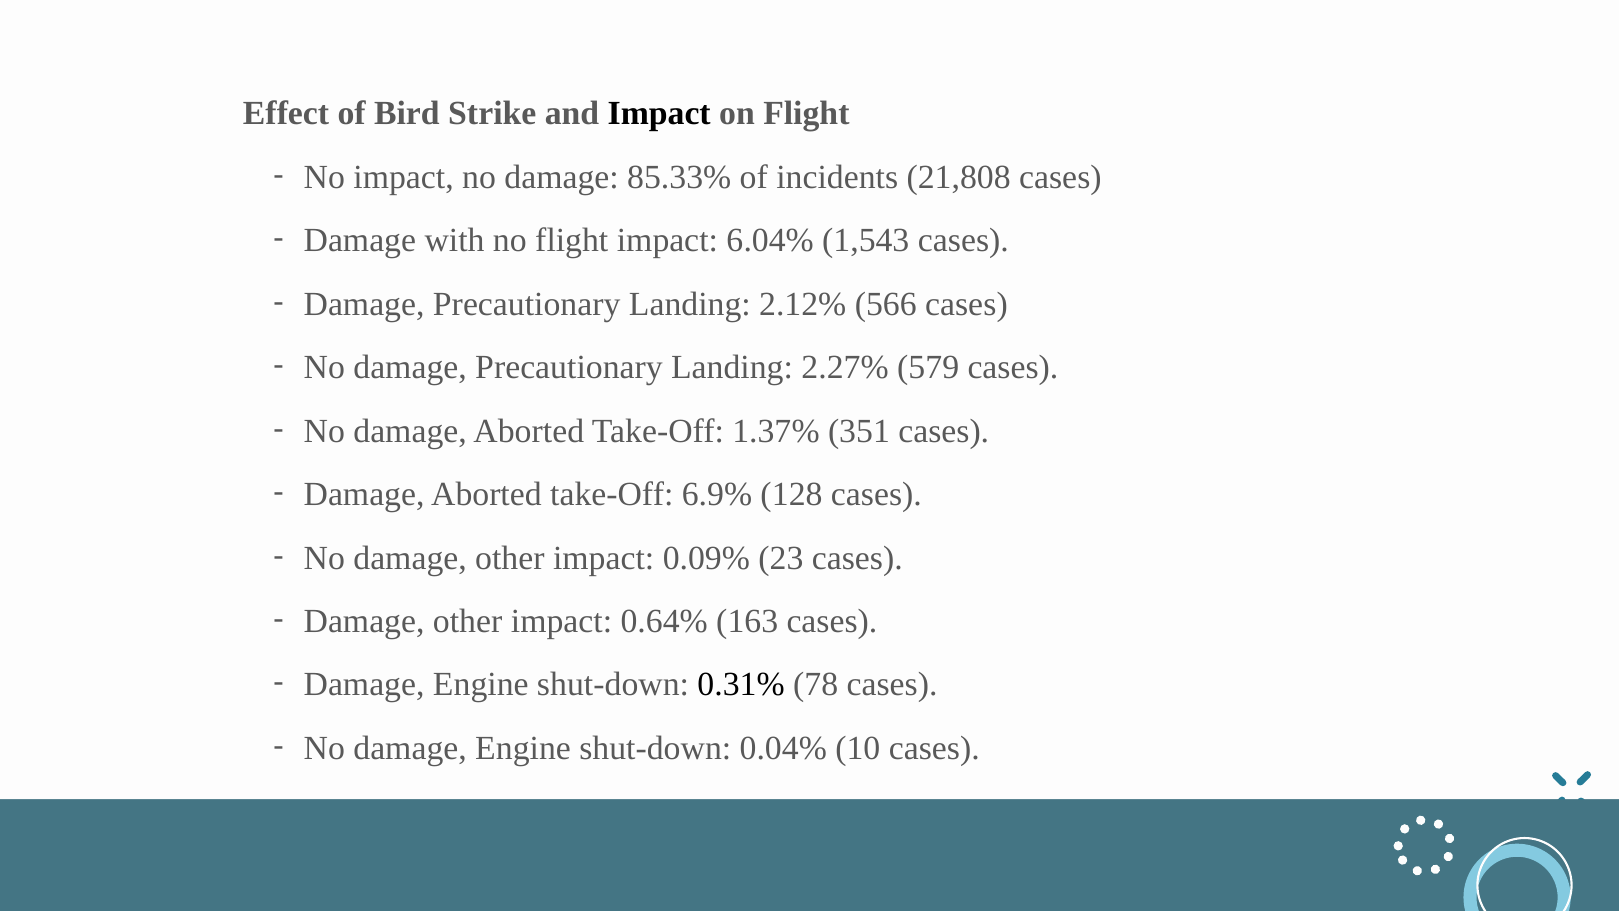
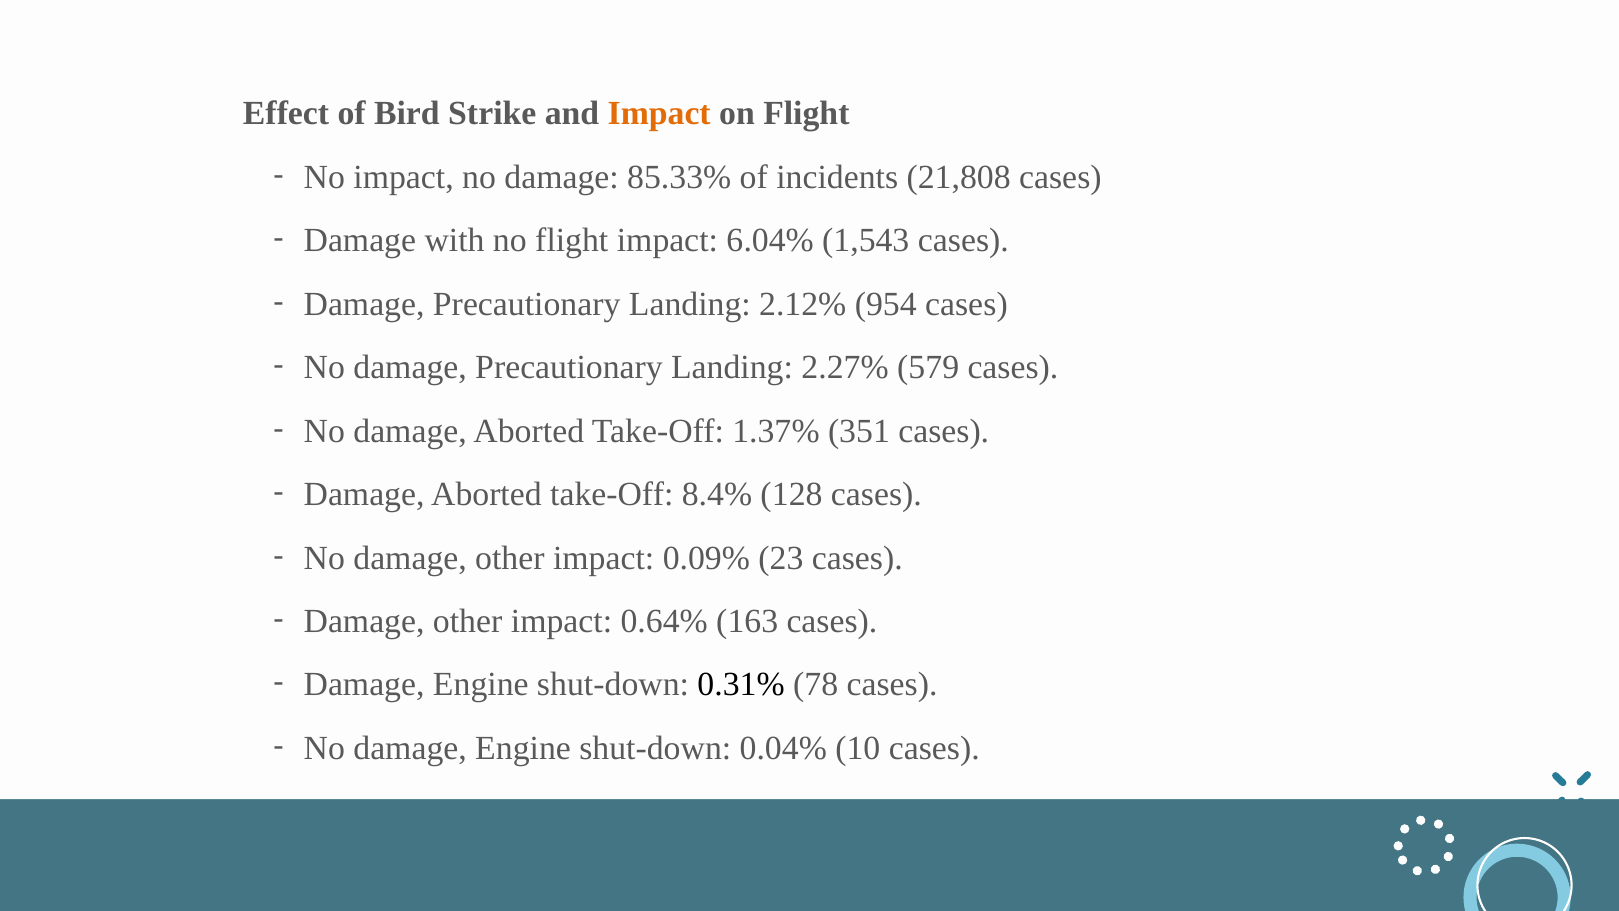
Impact colour: black -> orange (659, 114)
566: 566 -> 954 (886, 304)
6.9%: 6.9% -> 8.4% (717, 494)
